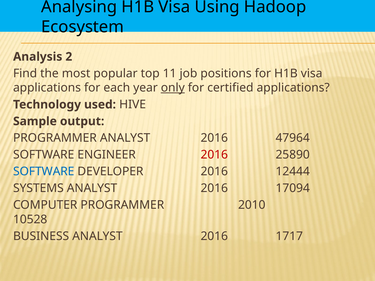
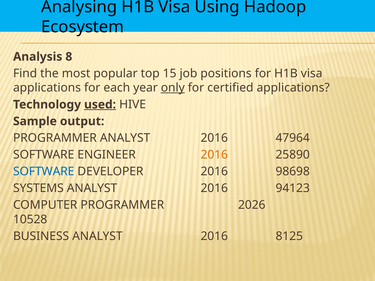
2: 2 -> 8 (69, 57)
11: 11 -> 15 (170, 73)
used underline: none -> present (100, 105)
2016 colour: red -> orange (214, 155)
12444: 12444 -> 98698 (293, 172)
17094: 17094 -> 94123 (293, 188)
2010: 2010 -> 2026 (252, 205)
1717: 1717 -> 8125 (289, 236)
